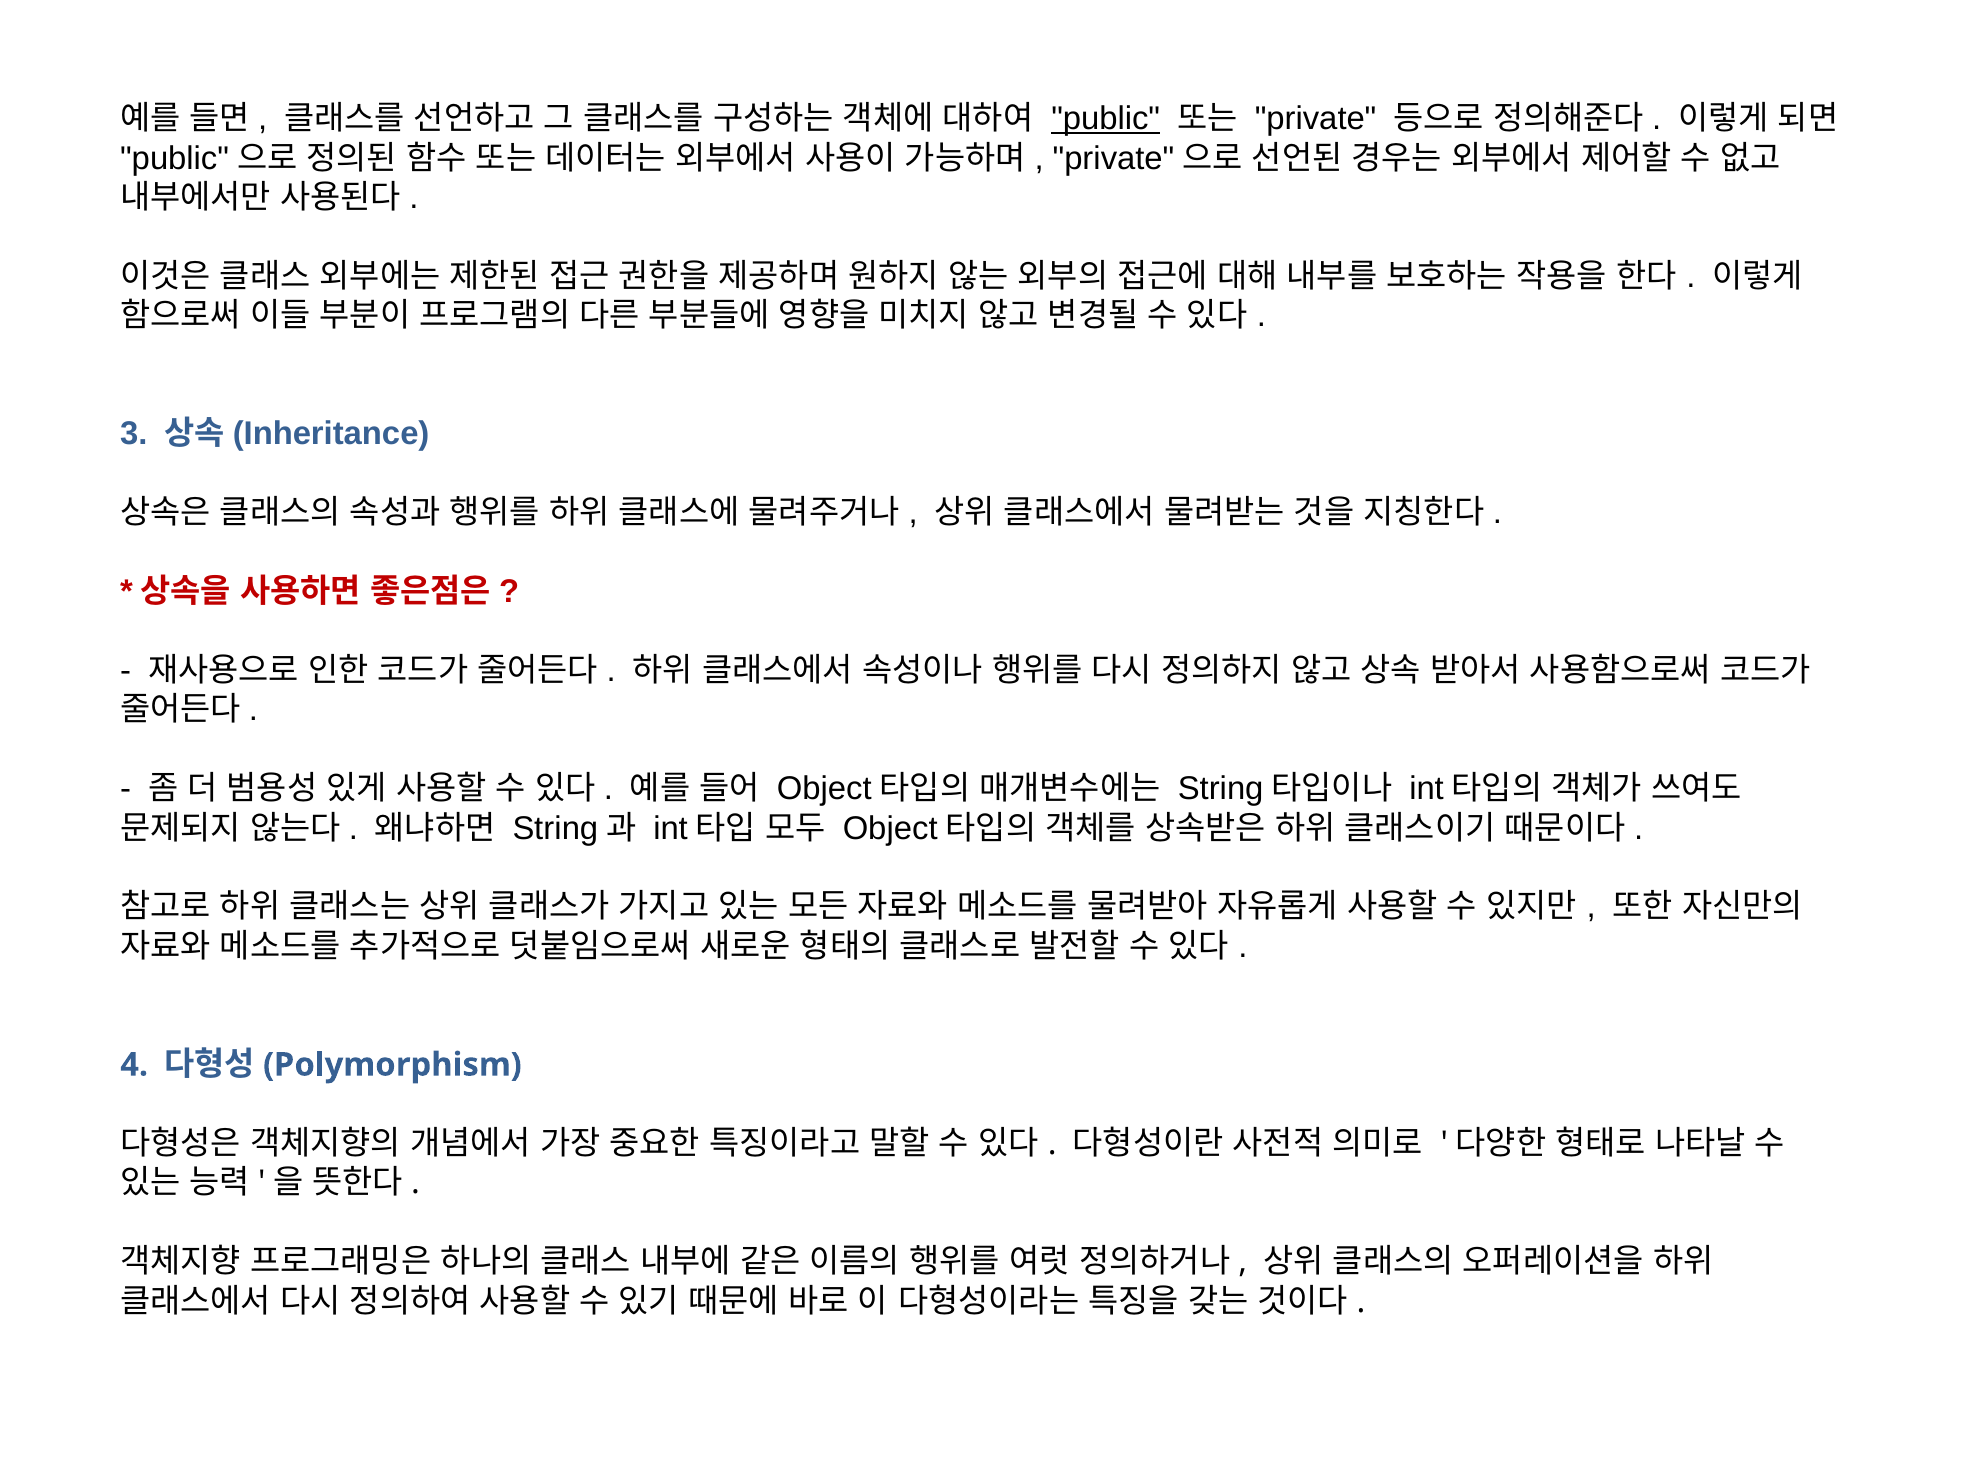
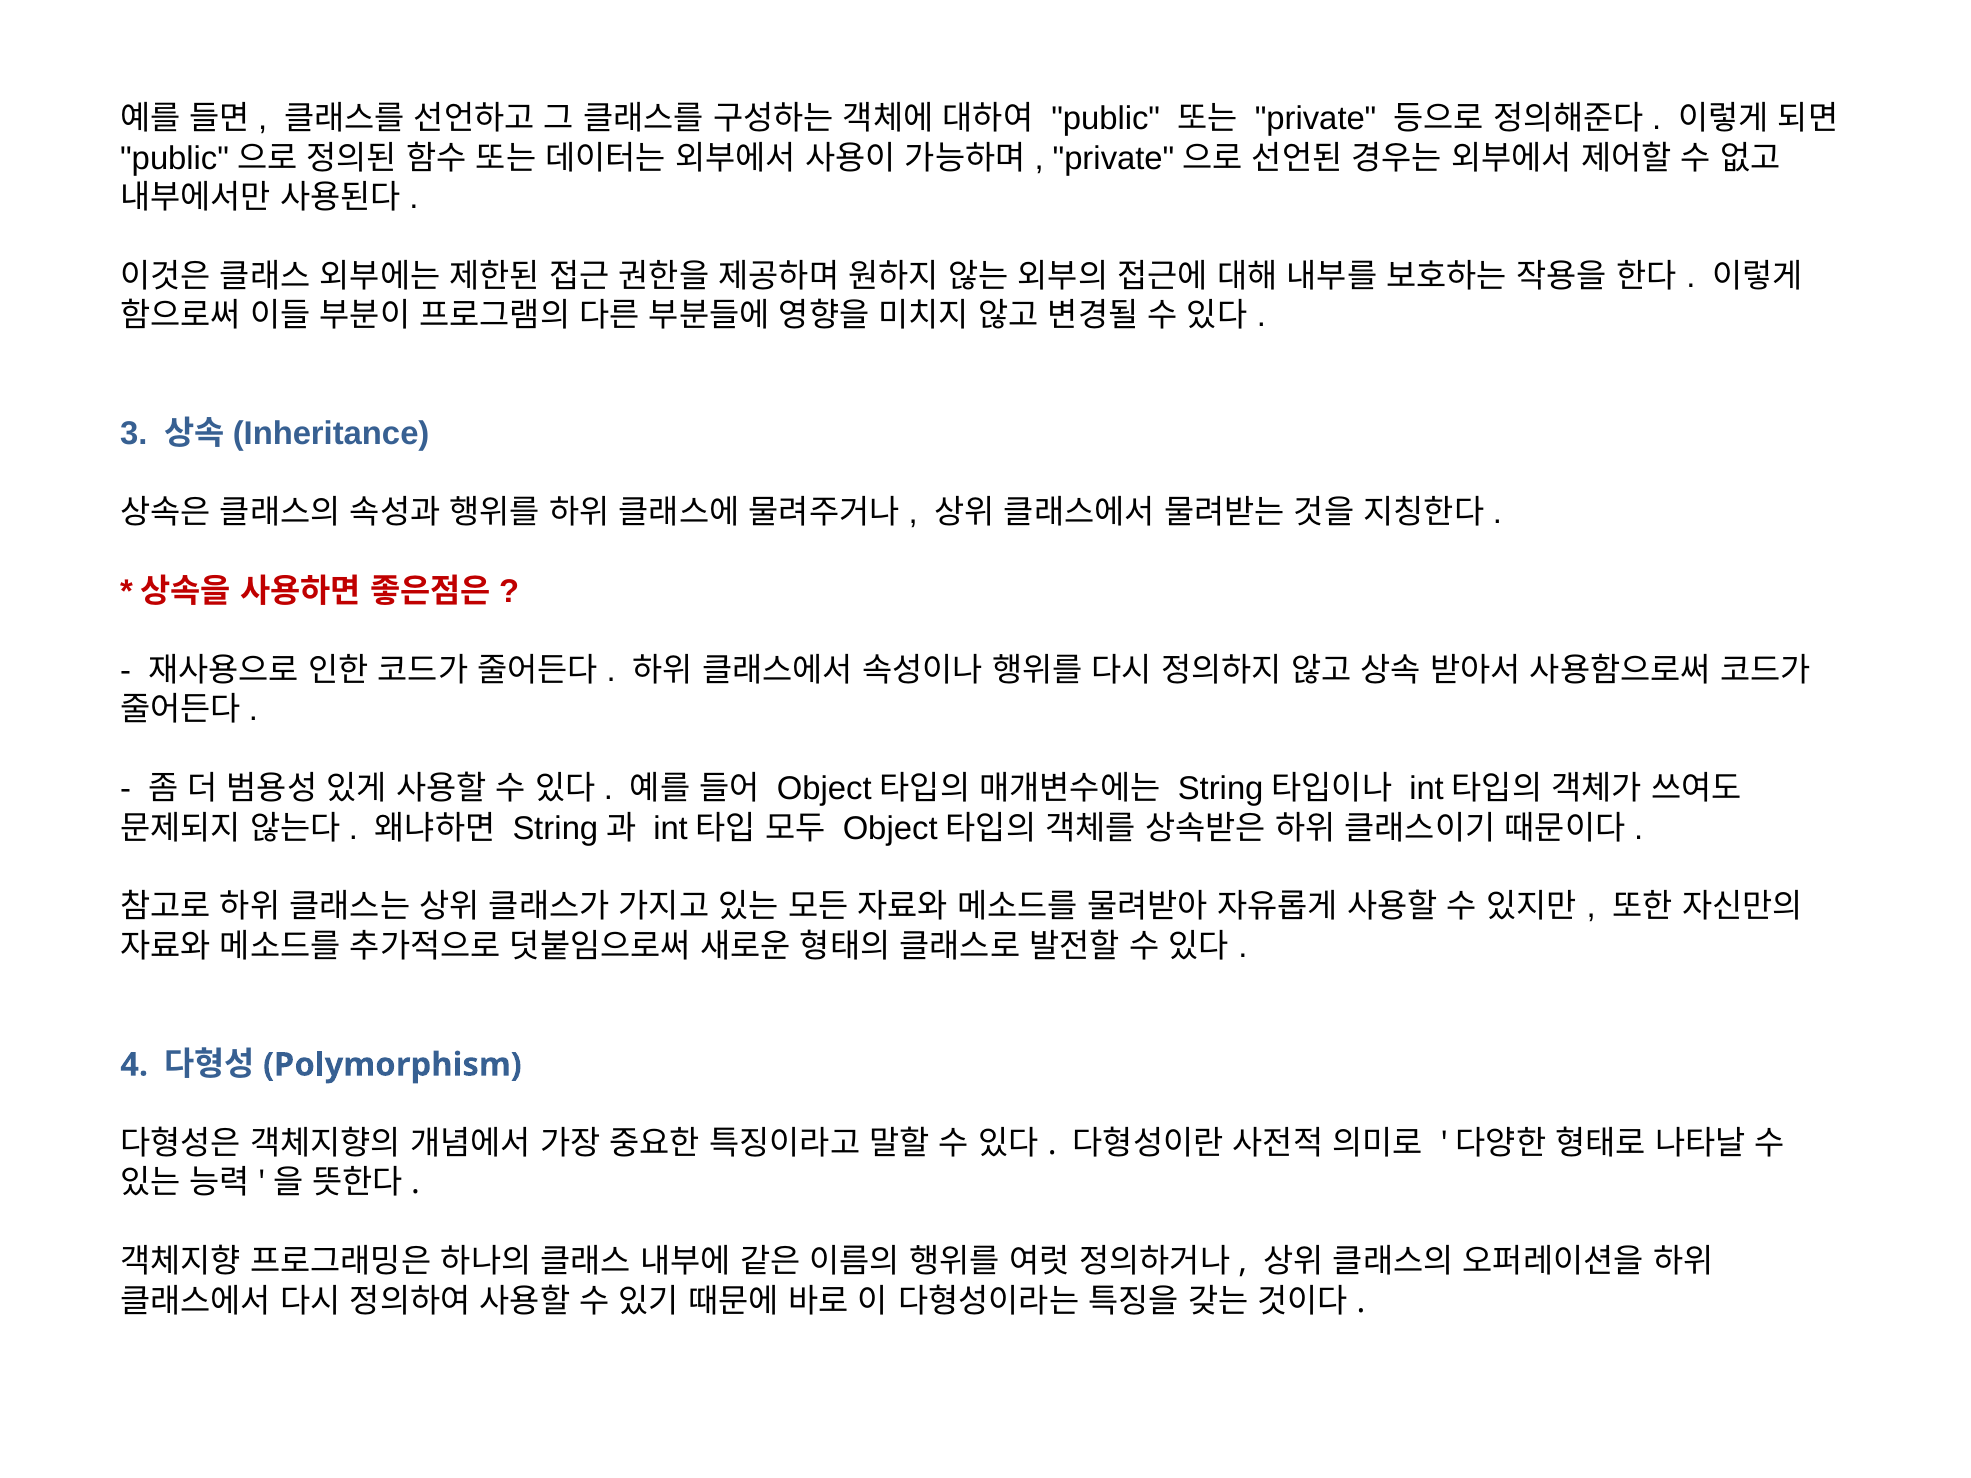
public underline: present -> none (1106, 119)
